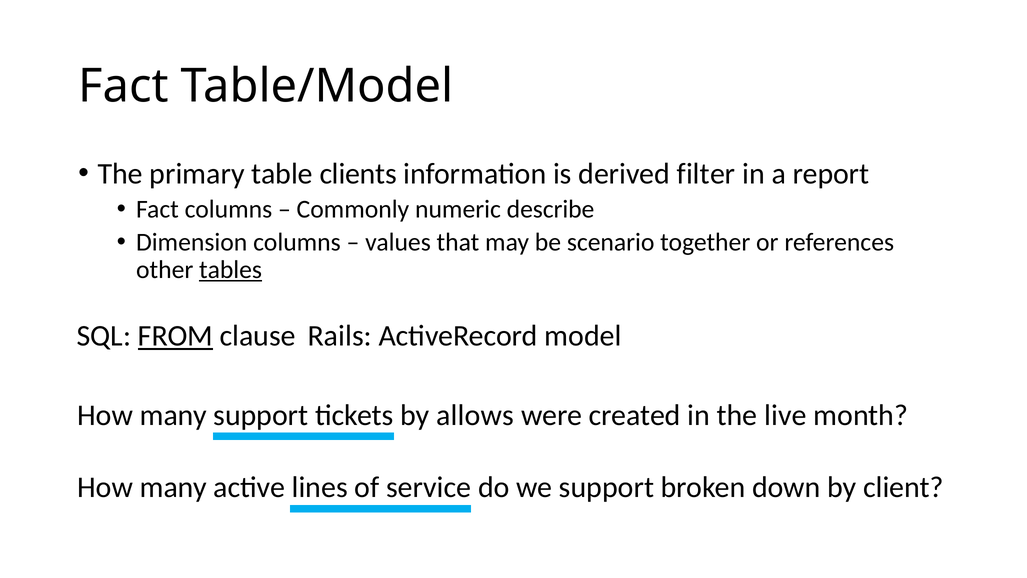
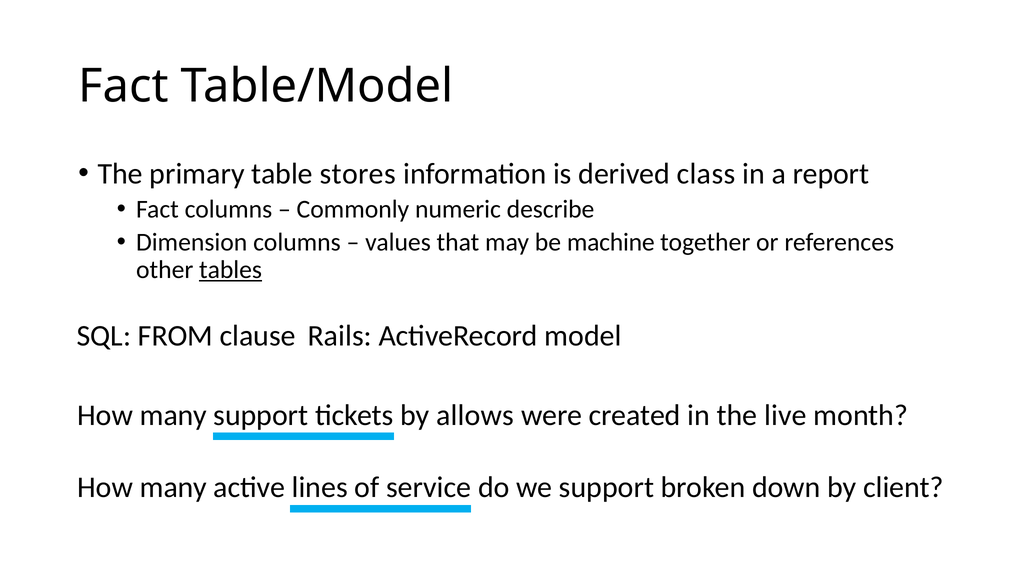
clients: clients -> stores (358, 174)
filter: filter -> class (706, 174)
scenario: scenario -> machine (611, 242)
FROM underline: present -> none (175, 336)
